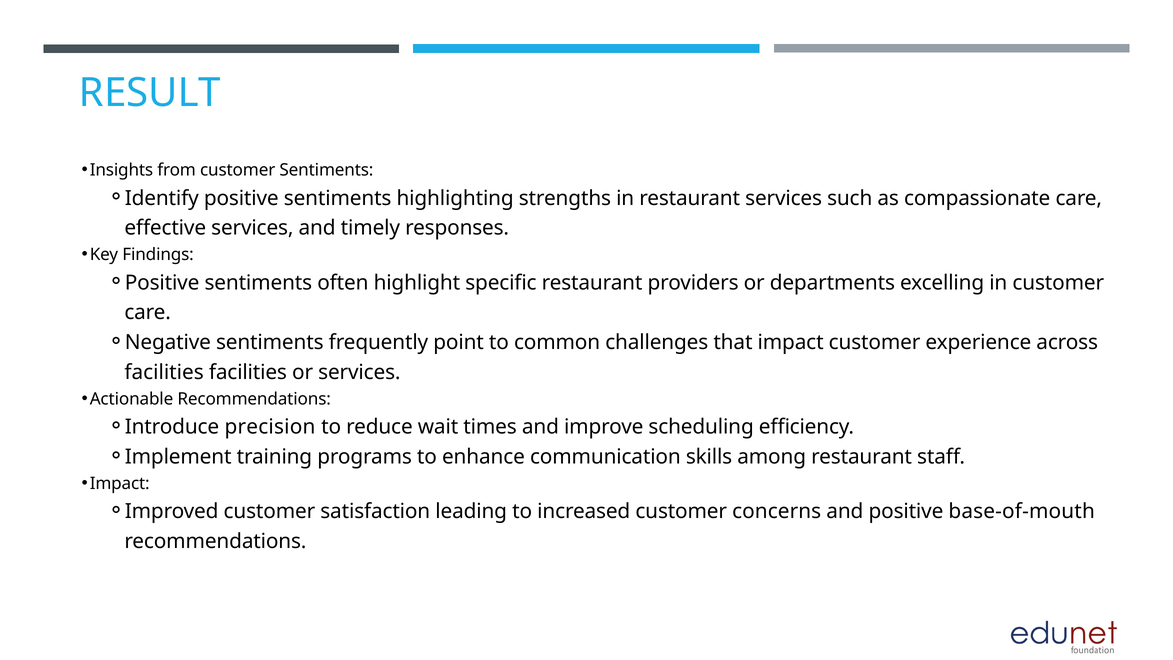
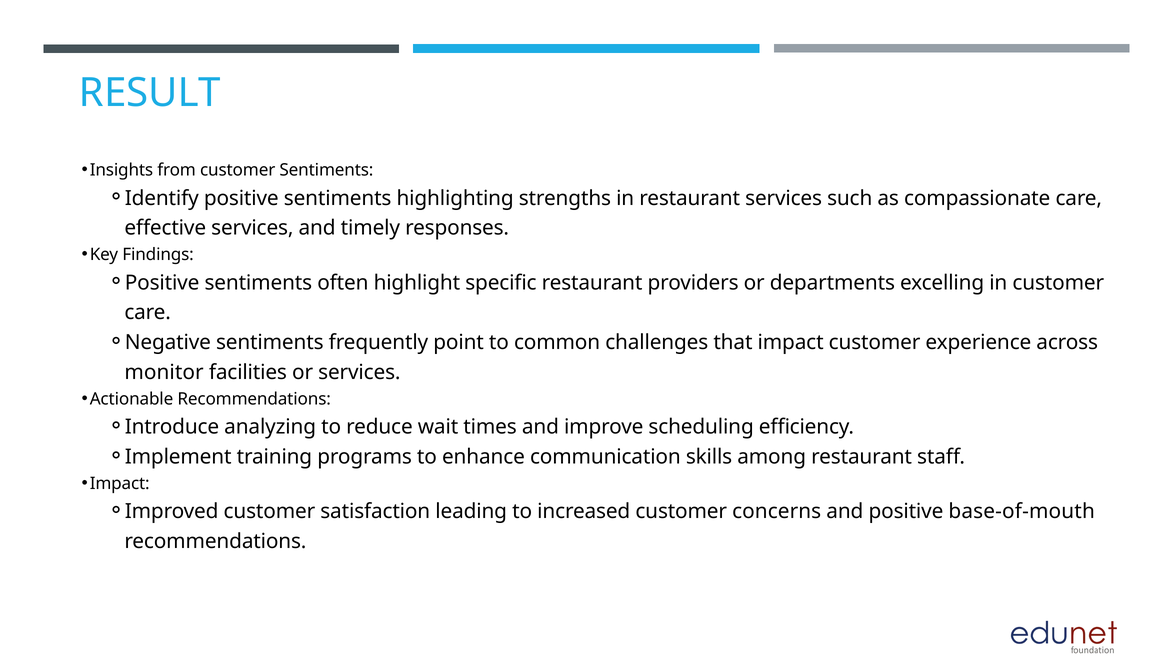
facilities: facilities -> monitor (164, 372)
precision: precision -> analyzing (270, 427)
